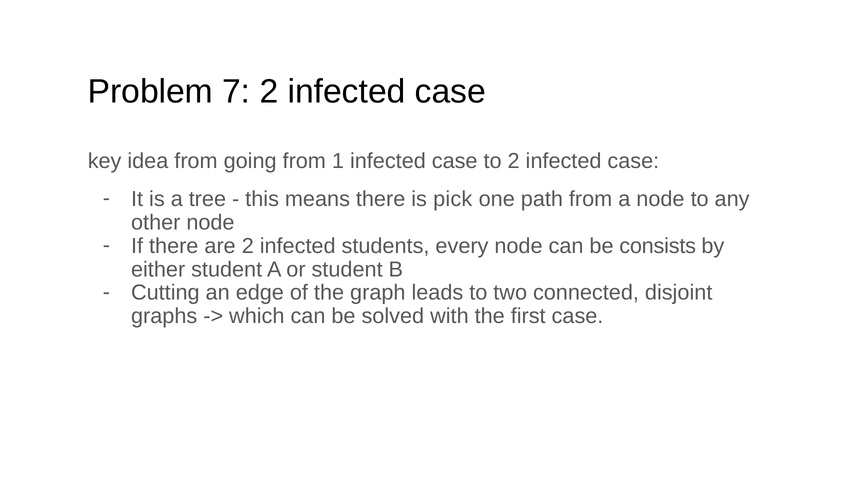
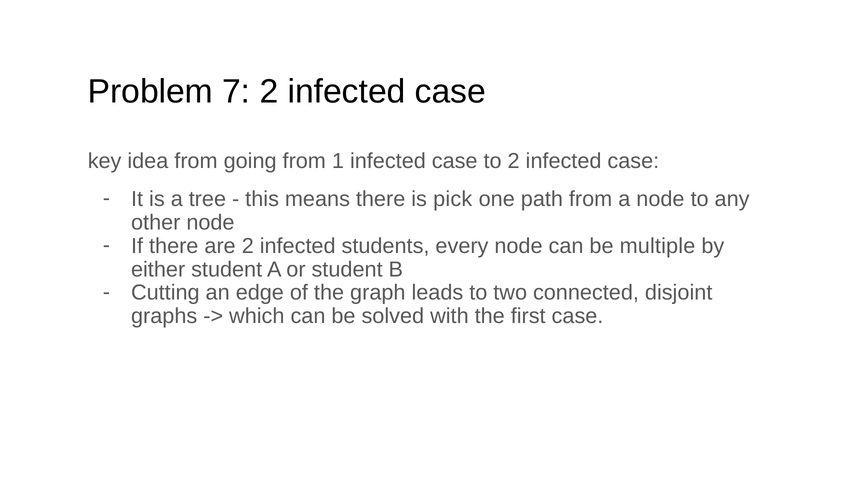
consists: consists -> multiple (657, 246)
